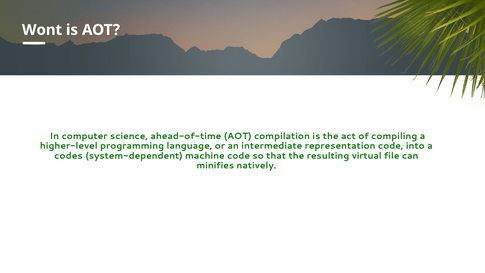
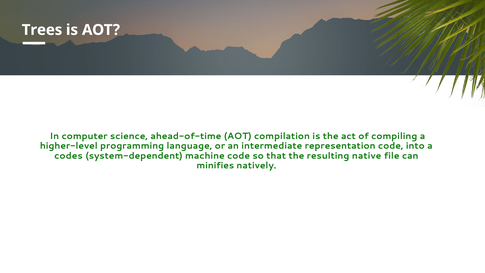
Wont: Wont -> Trees (42, 30)
virtual: virtual -> native (367, 156)
